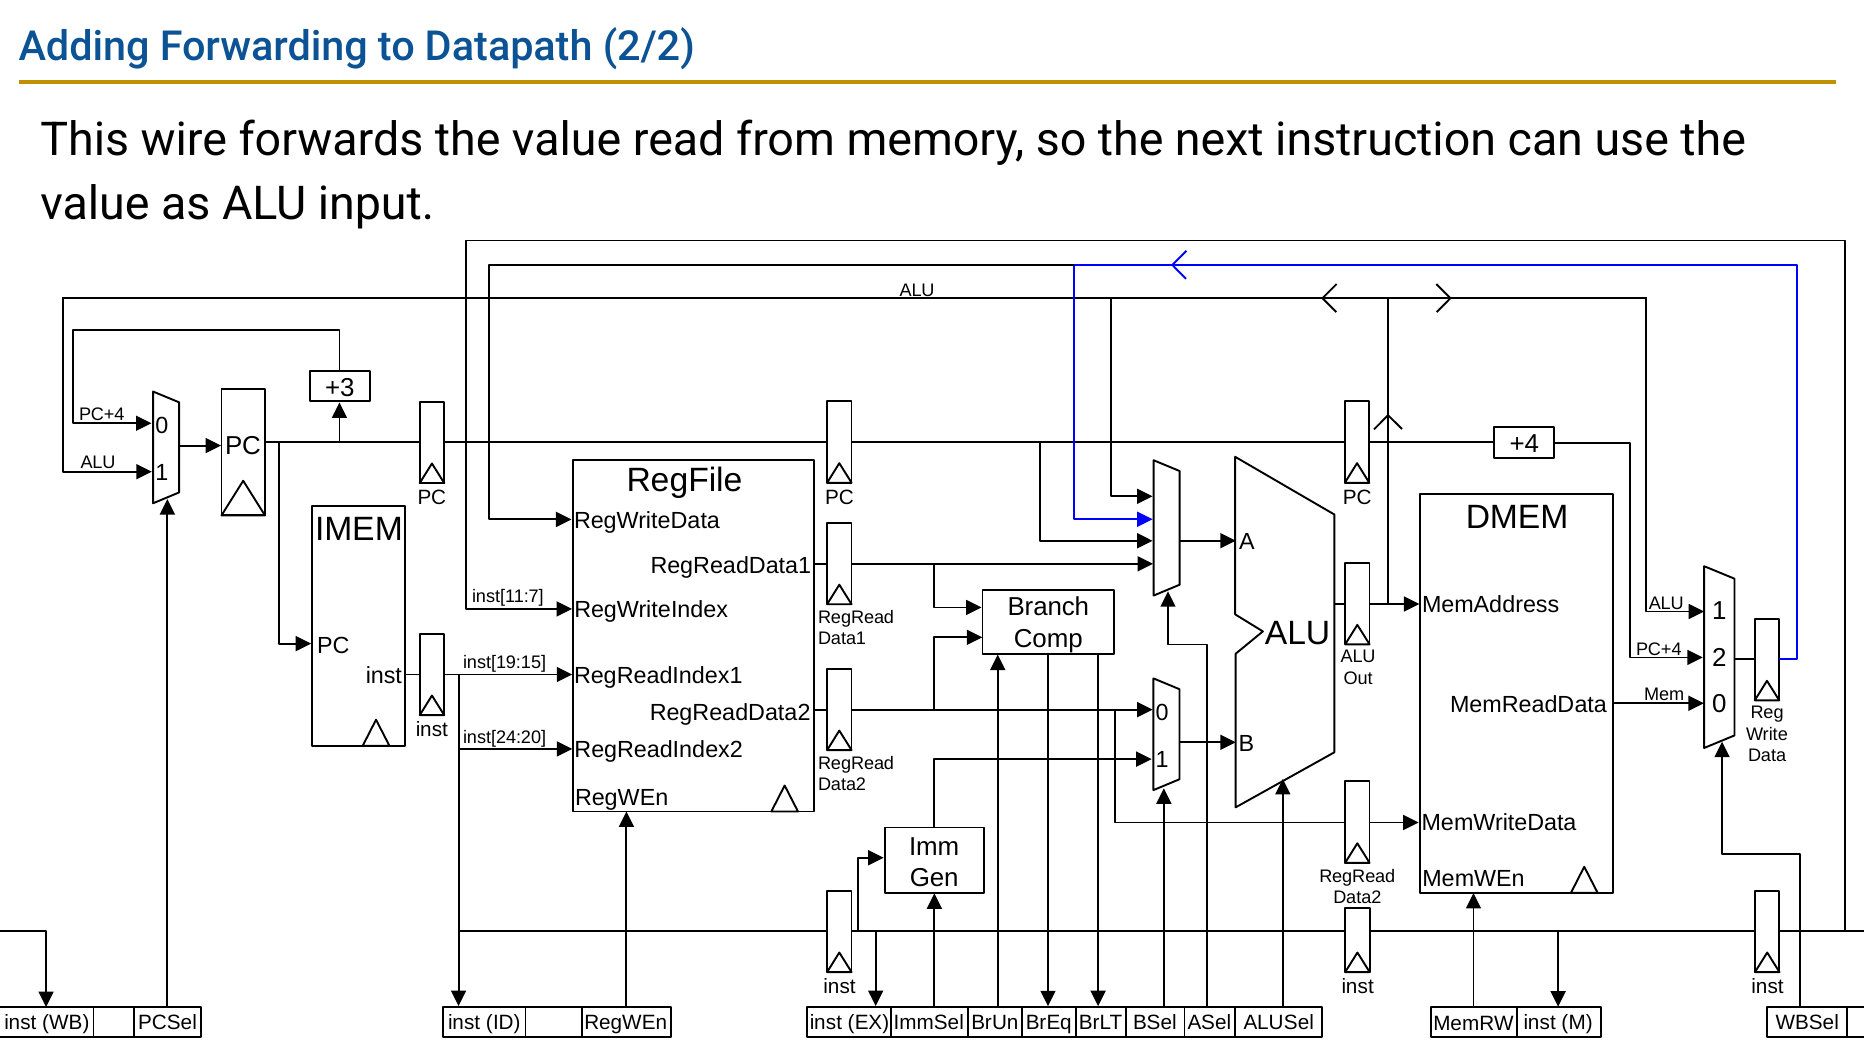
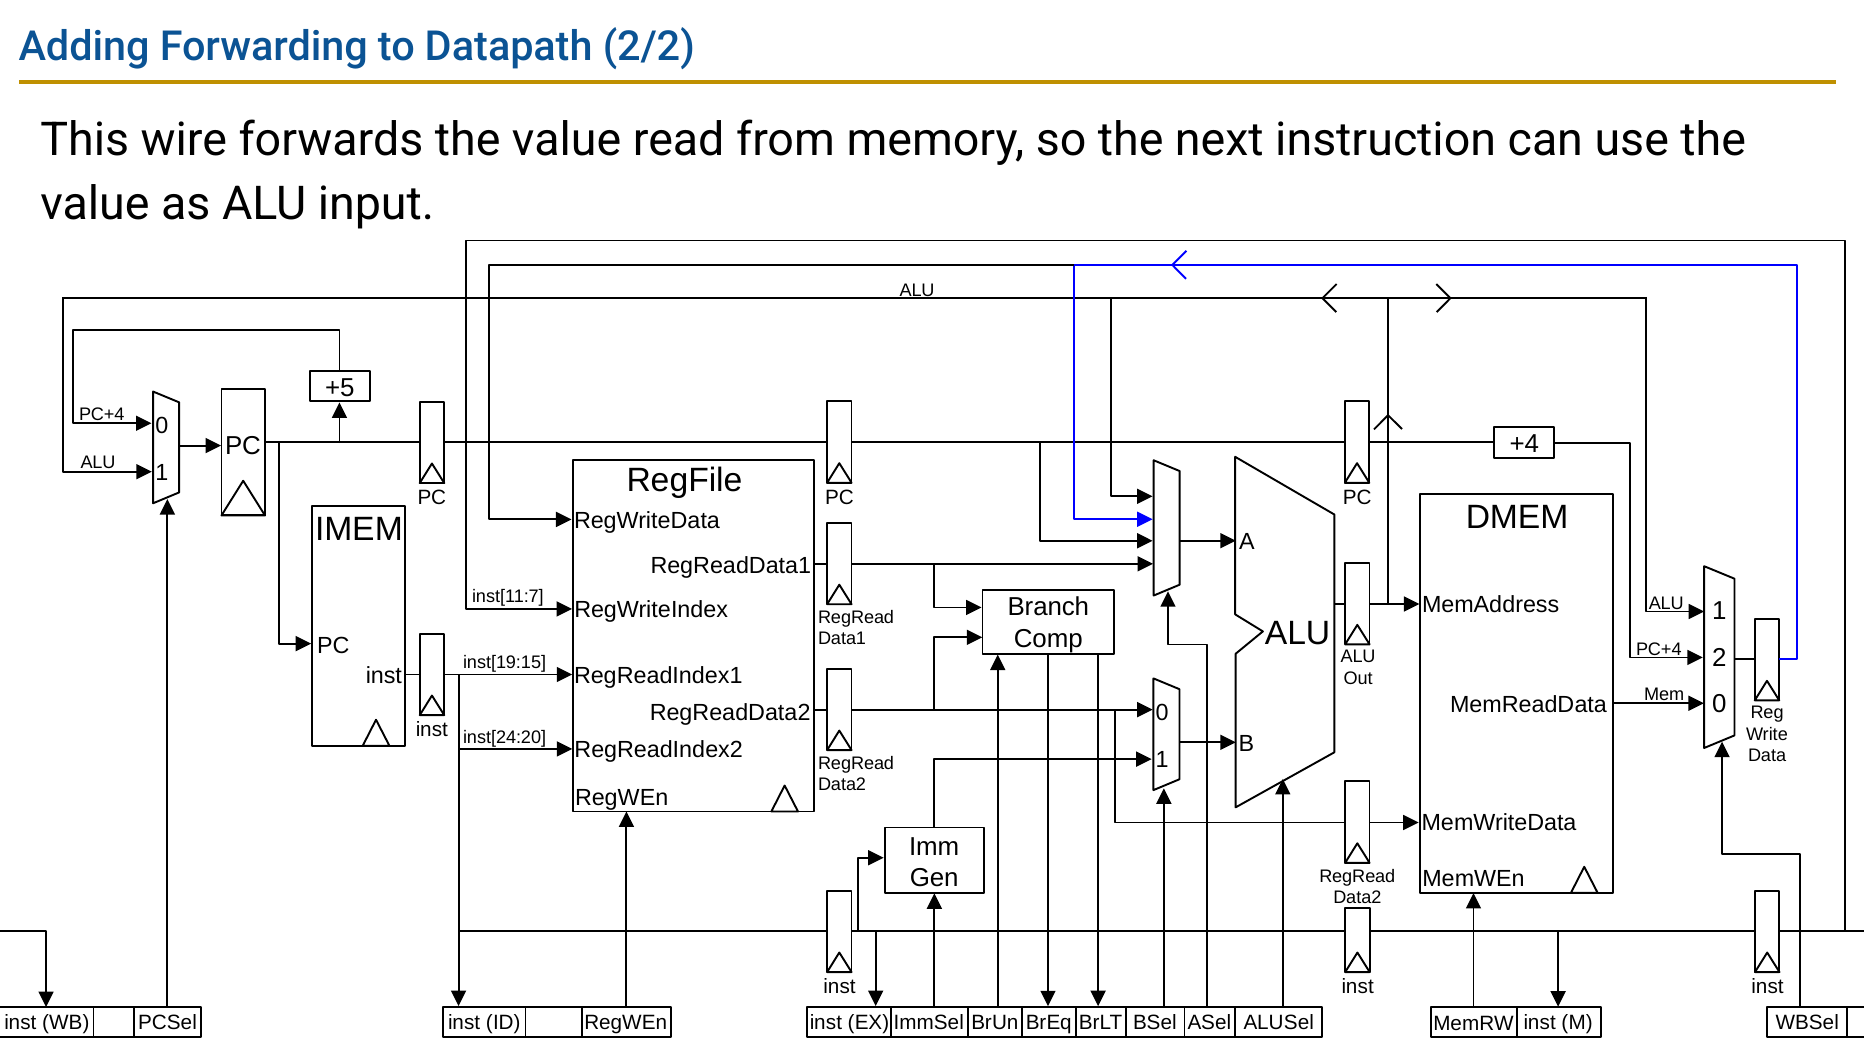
+3: +3 -> +5 (340, 388)
